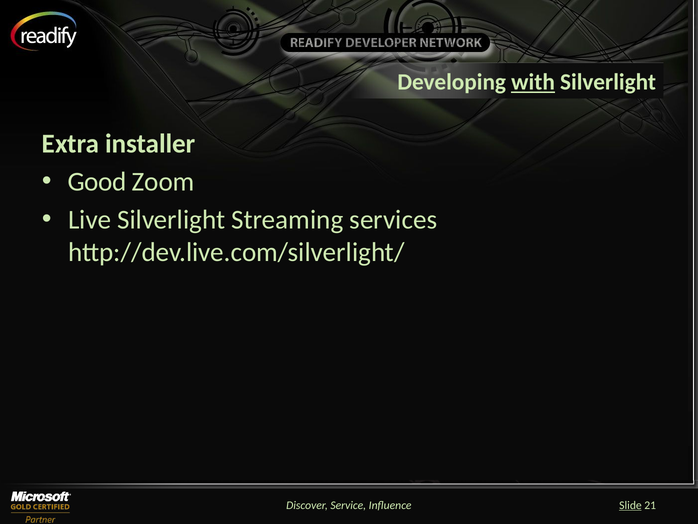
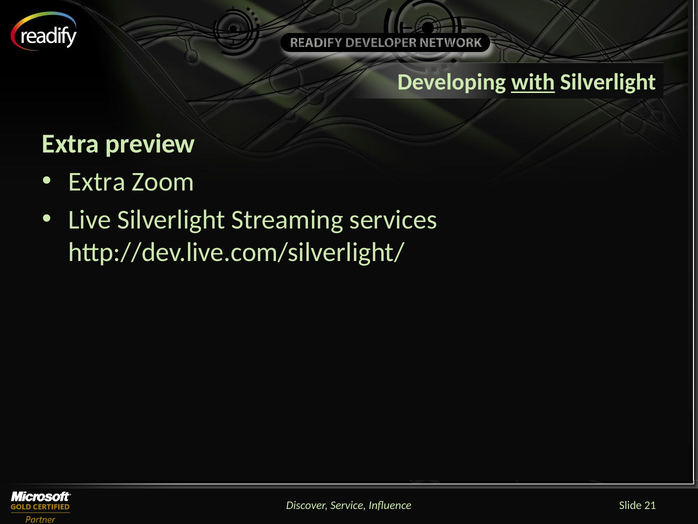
installer: installer -> preview (150, 144)
Good: Good -> Extra (97, 182)
Slide underline: present -> none (630, 505)
